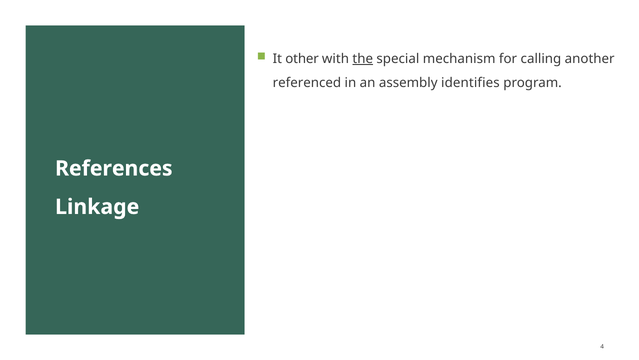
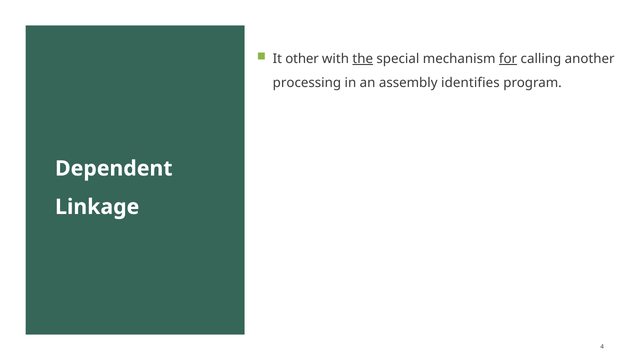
for underline: none -> present (508, 59)
referenced: referenced -> processing (307, 83)
References: References -> Dependent (114, 168)
